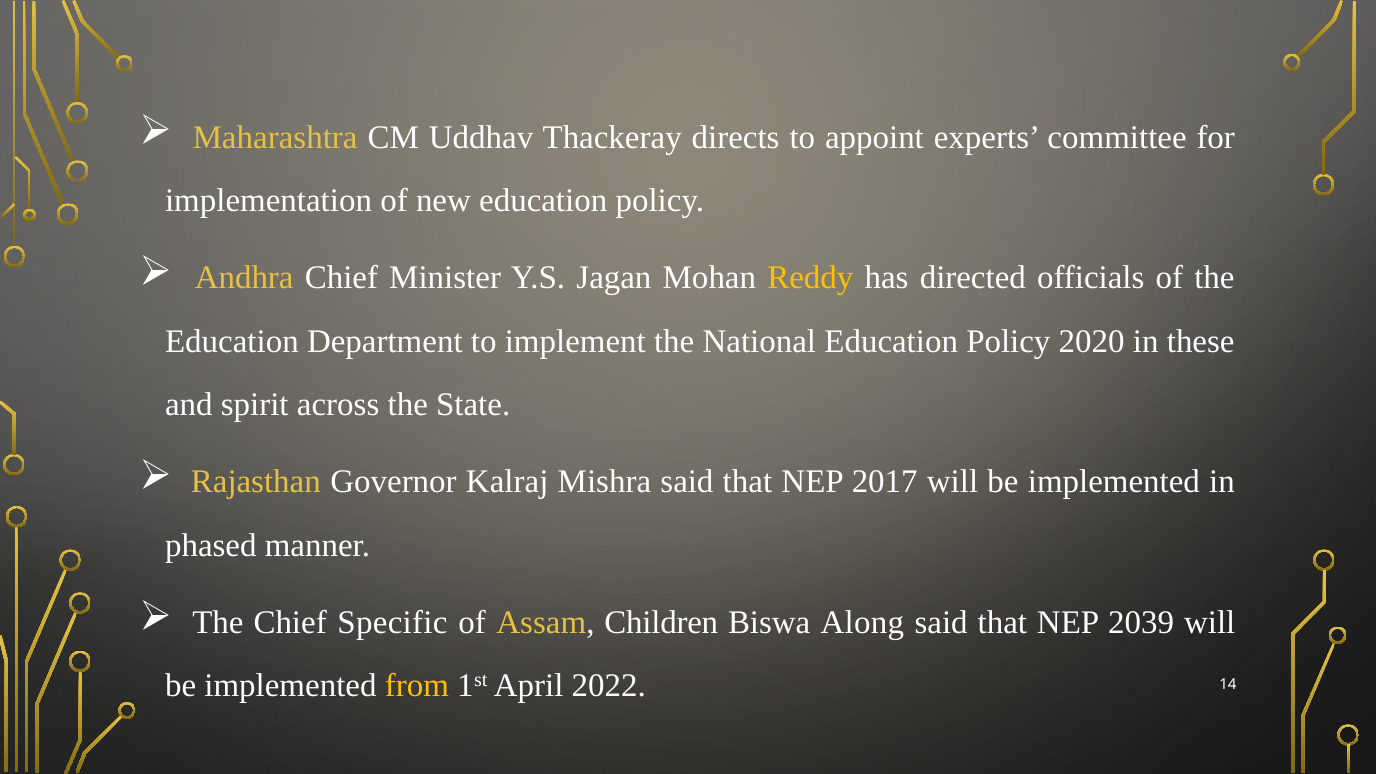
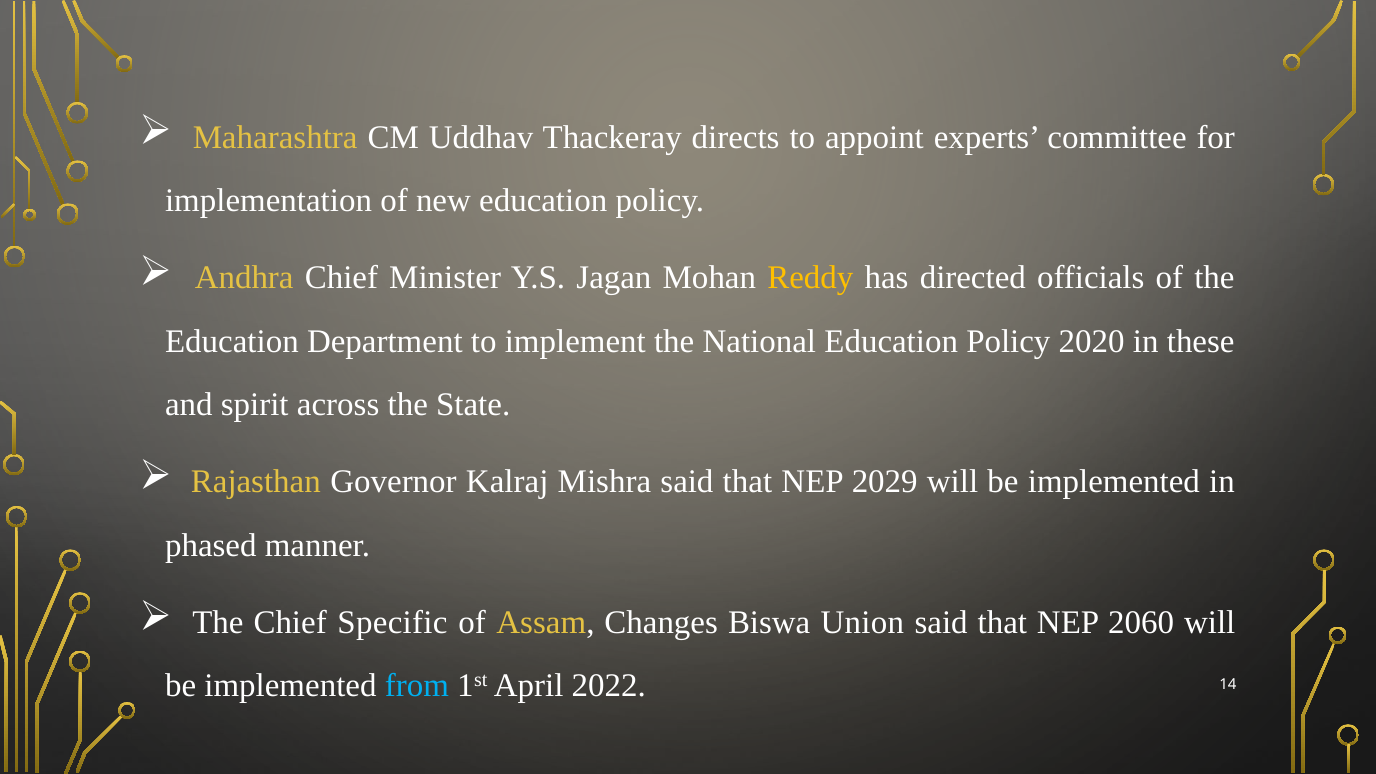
2017: 2017 -> 2029 (885, 482)
Children: Children -> Changes (661, 623)
Along: Along -> Union (862, 623)
2039: 2039 -> 2060 (1141, 623)
from colour: yellow -> light blue (417, 686)
